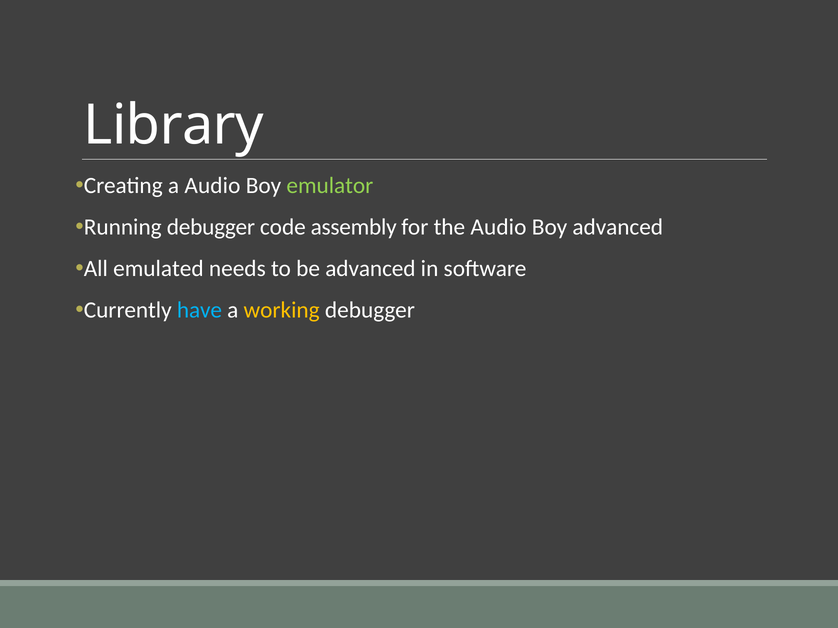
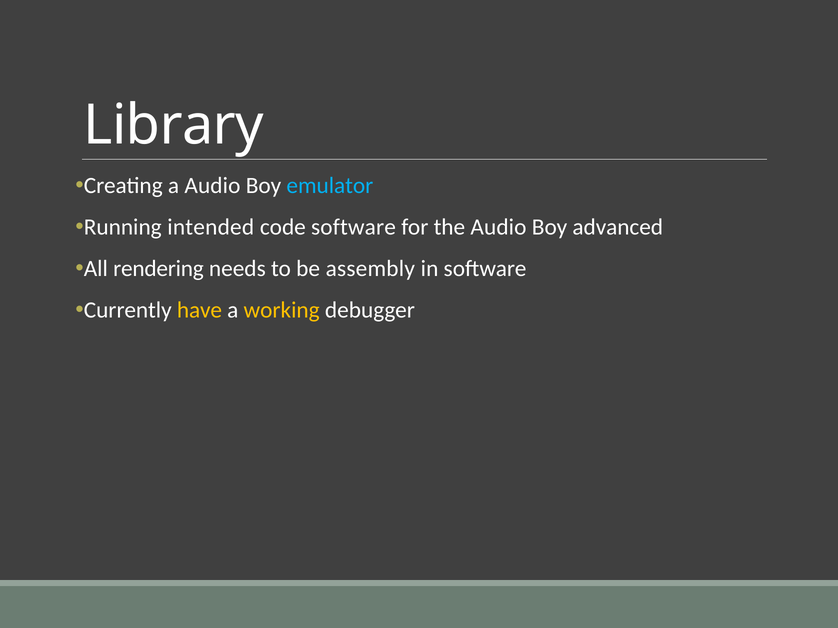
emulator colour: light green -> light blue (330, 186)
Running debugger: debugger -> intended (211, 227)
code assembly: assembly -> software (353, 227)
emulated: emulated -> rendering (159, 269)
be advanced: advanced -> assembly (370, 269)
have colour: light blue -> yellow (199, 310)
